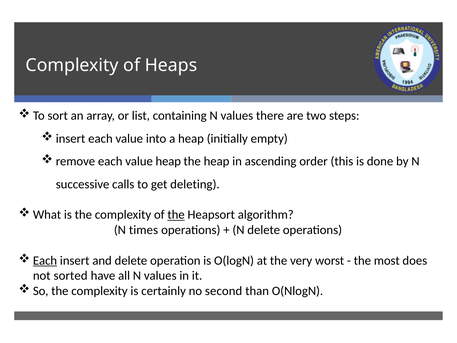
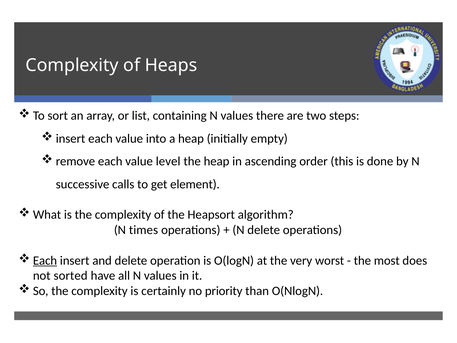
value heap: heap -> level (168, 161)
deleting: deleting -> element (195, 184)
the underline: present -> none (176, 215)
second: second -> priority (224, 291)
